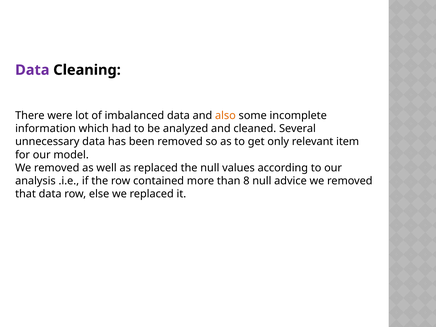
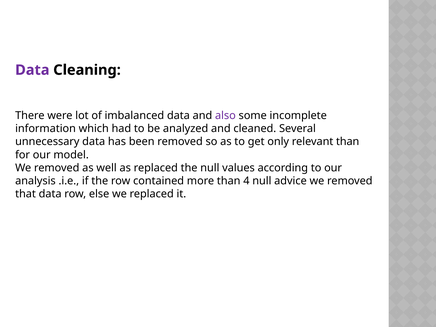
also colour: orange -> purple (225, 116)
relevant item: item -> than (348, 142)
8: 8 -> 4 (246, 181)
